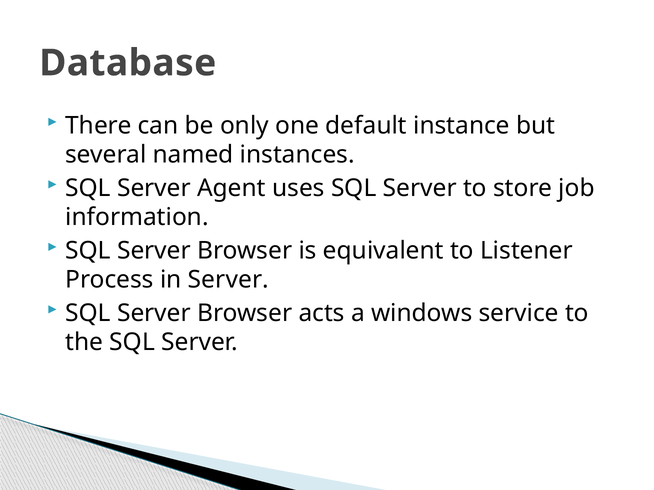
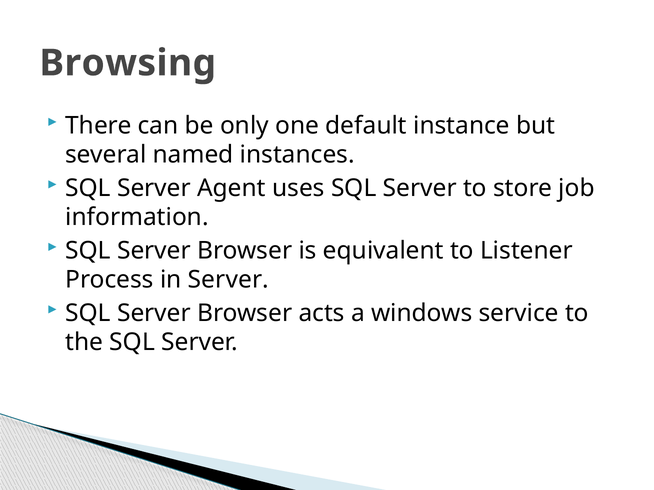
Database: Database -> Browsing (128, 63)
